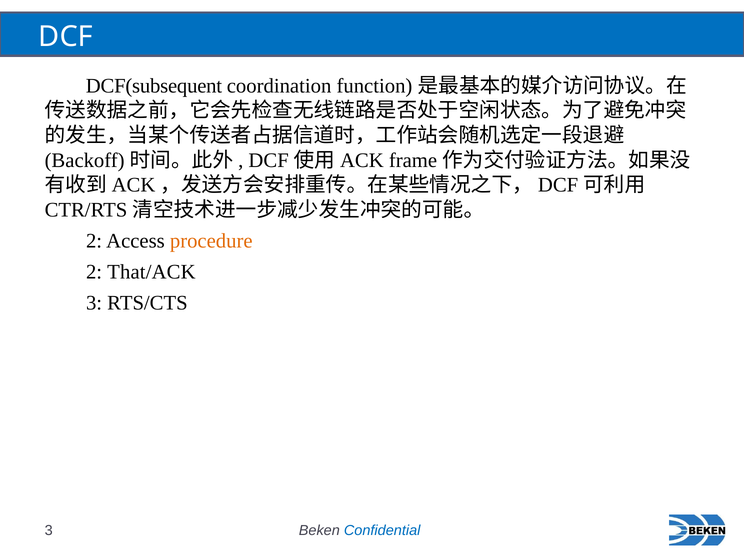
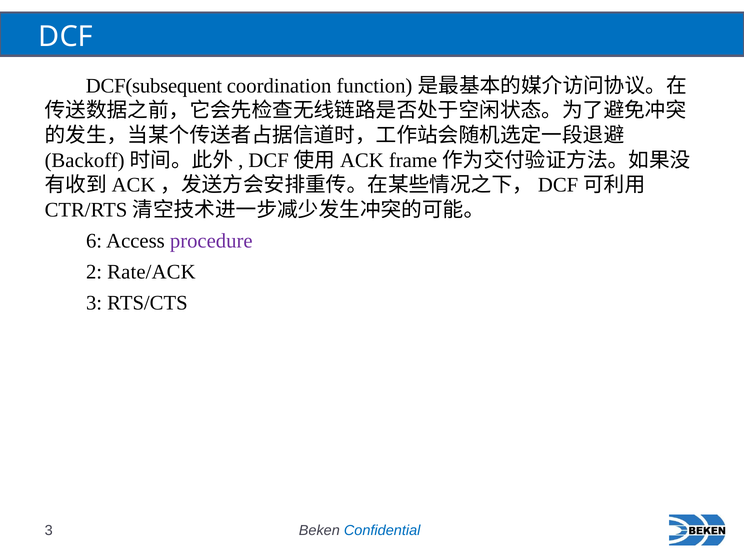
2: 2 -> 6 (94, 241)
procedure colour: orange -> purple (211, 241)
That/ACK: That/ACK -> Rate/ACK (151, 272)
